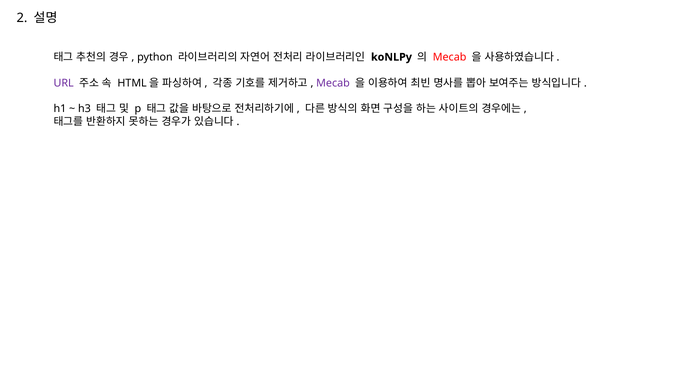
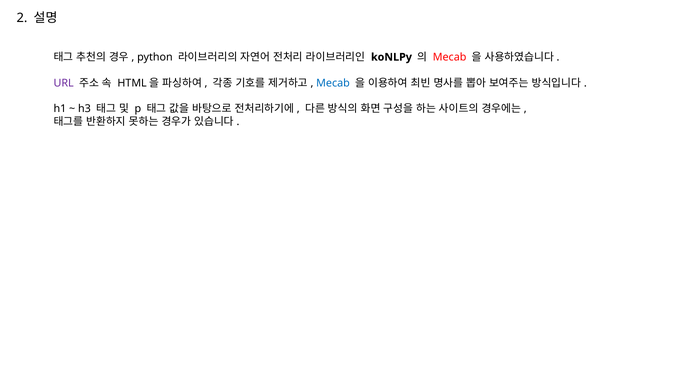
Mecab colour: purple -> blue (333, 83)
